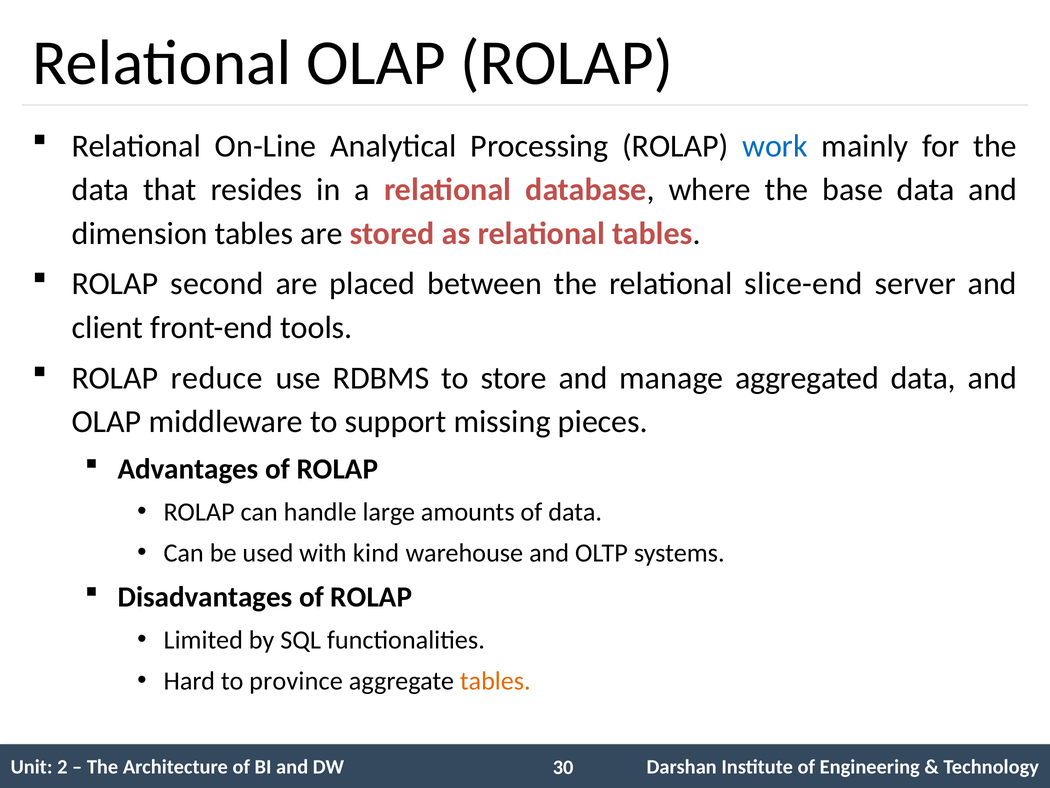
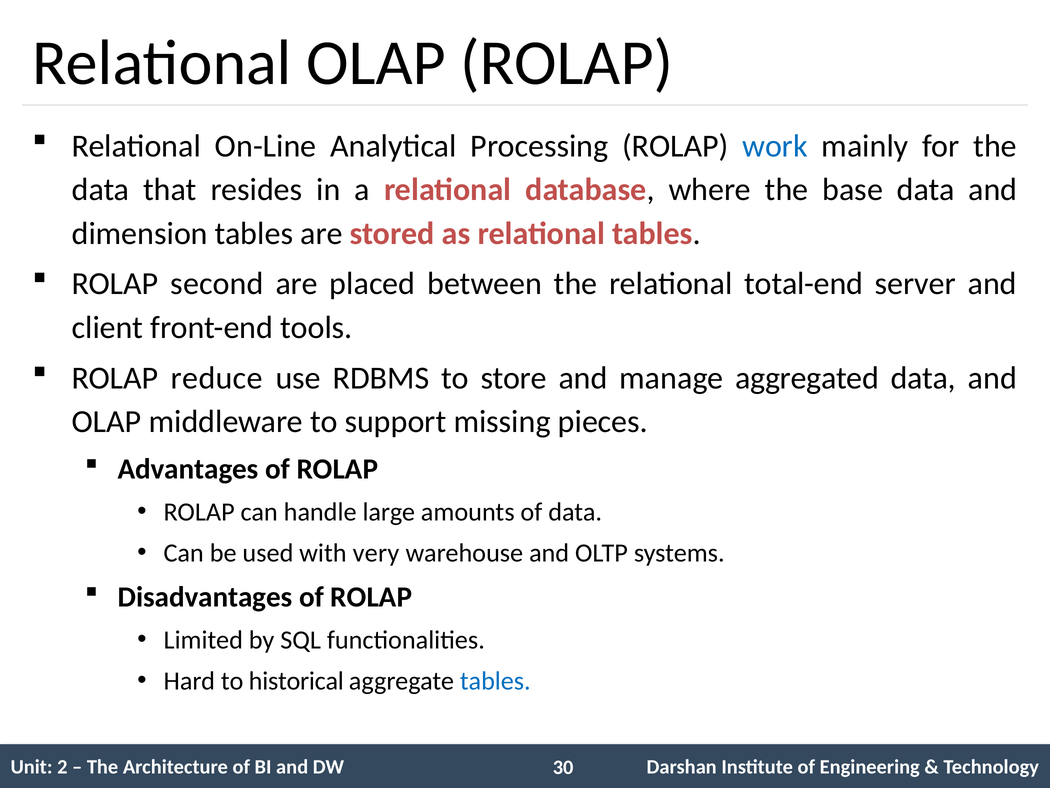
slice-end: slice-end -> total-end (804, 284)
kind: kind -> very (376, 553)
province: province -> historical (296, 681)
tables colour: orange -> blue (495, 681)
